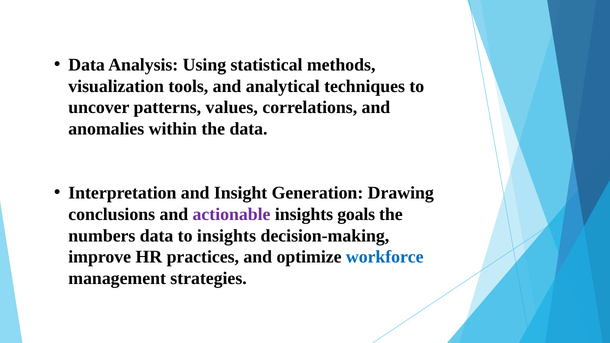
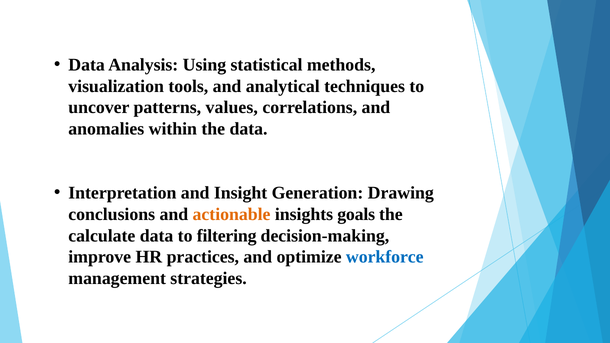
actionable colour: purple -> orange (232, 214)
numbers: numbers -> calculate (102, 236)
to insights: insights -> filtering (227, 236)
